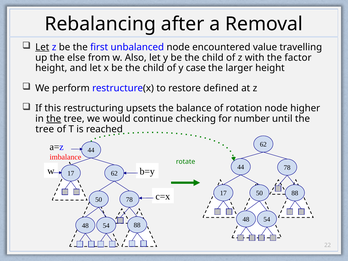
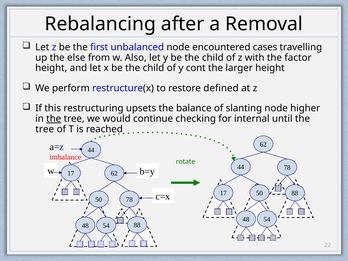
Let underline: present -> none (42, 47)
value: value -> cases (265, 47)
case: case -> cont (196, 68)
rotation: rotation -> slanting (244, 108)
number: number -> internal (252, 119)
